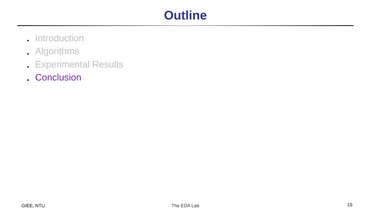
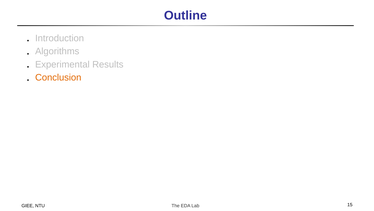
Conclusion colour: purple -> orange (58, 77)
